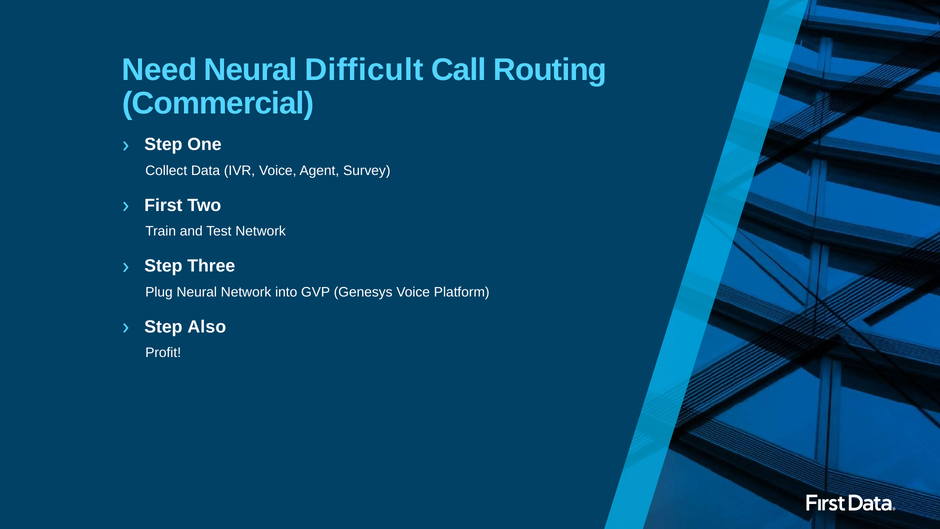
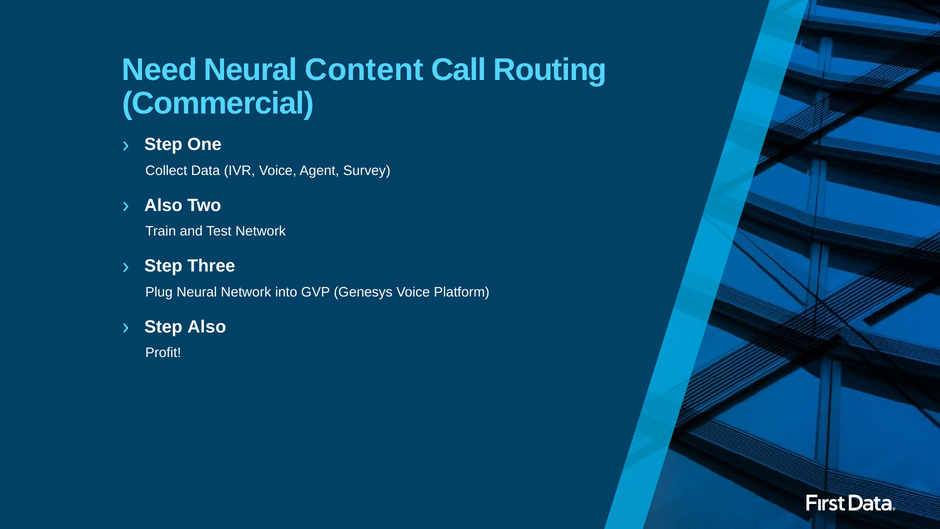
Difficult: Difficult -> Content (364, 70)
First: First -> Also (163, 205)
